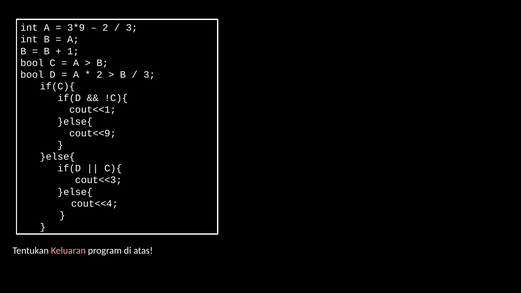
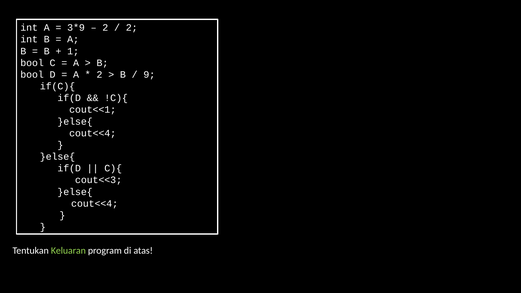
3: 3 -> 2 (132, 28)
3: 3 -> 9 (149, 75)
cout<<9: cout<<9 -> cout<<4 (93, 133)
Keluaran colour: pink -> light green (68, 251)
